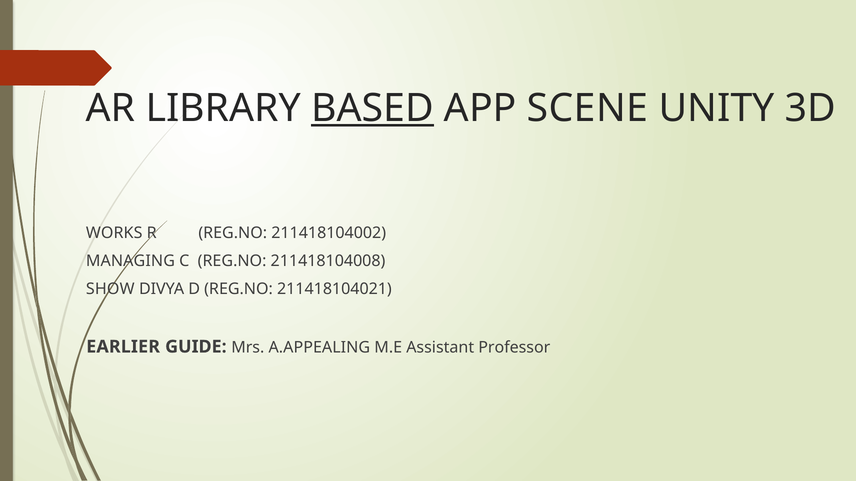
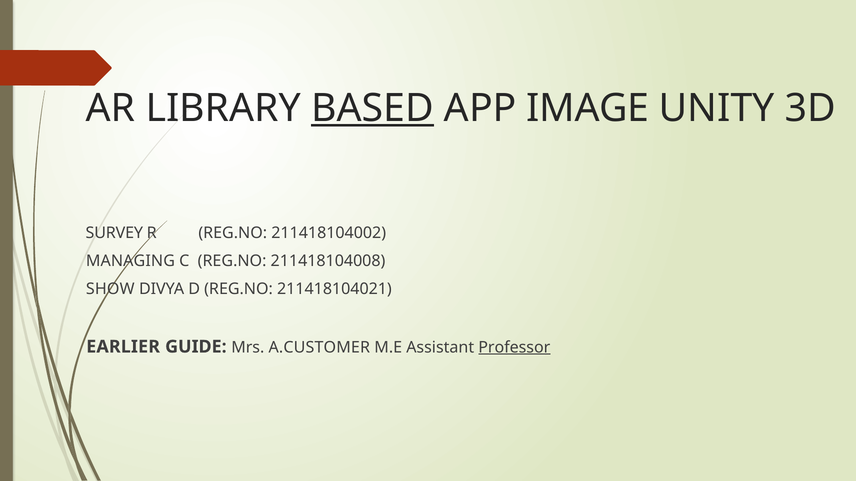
SCENE: SCENE -> IMAGE (588, 108)
WORKS: WORKS -> SURVEY (114, 233)
A.APPEALING: A.APPEALING -> A.CUSTOMER (319, 348)
Professor underline: none -> present (514, 348)
